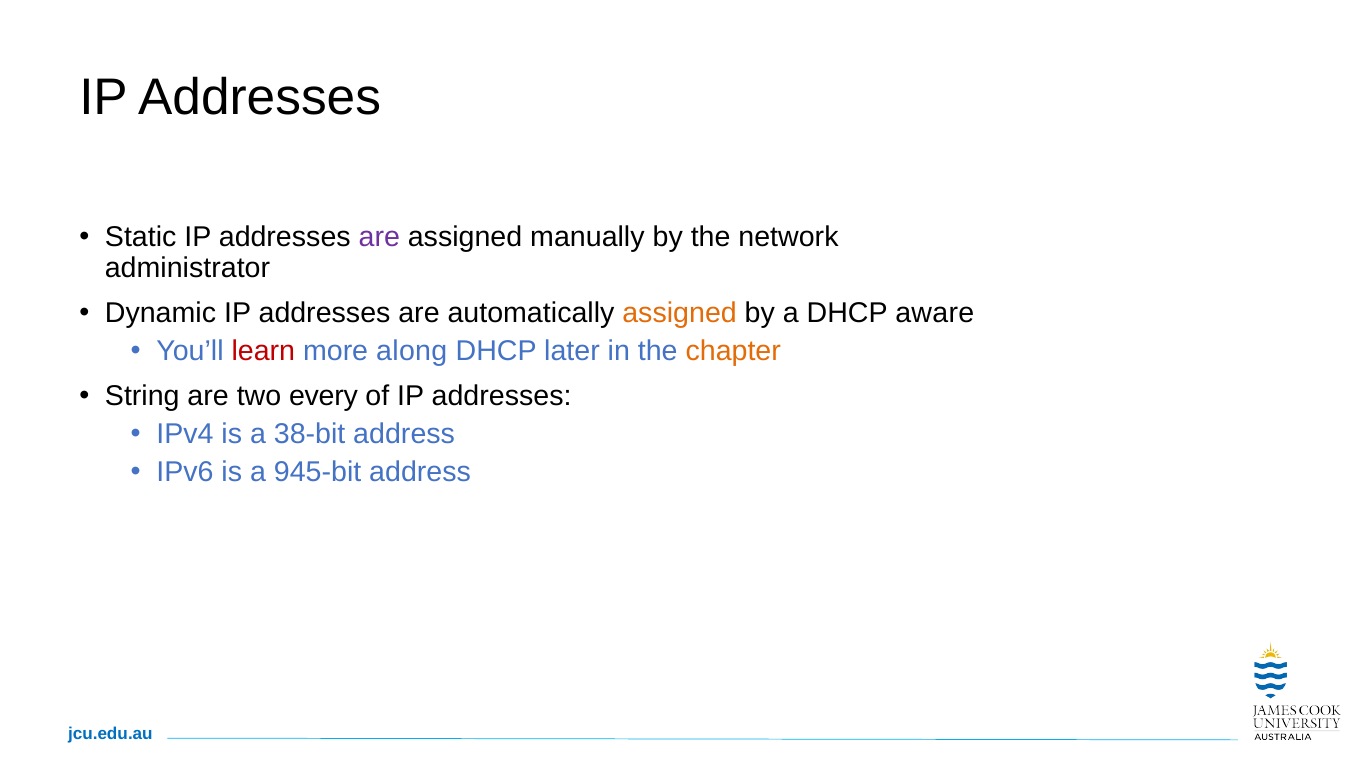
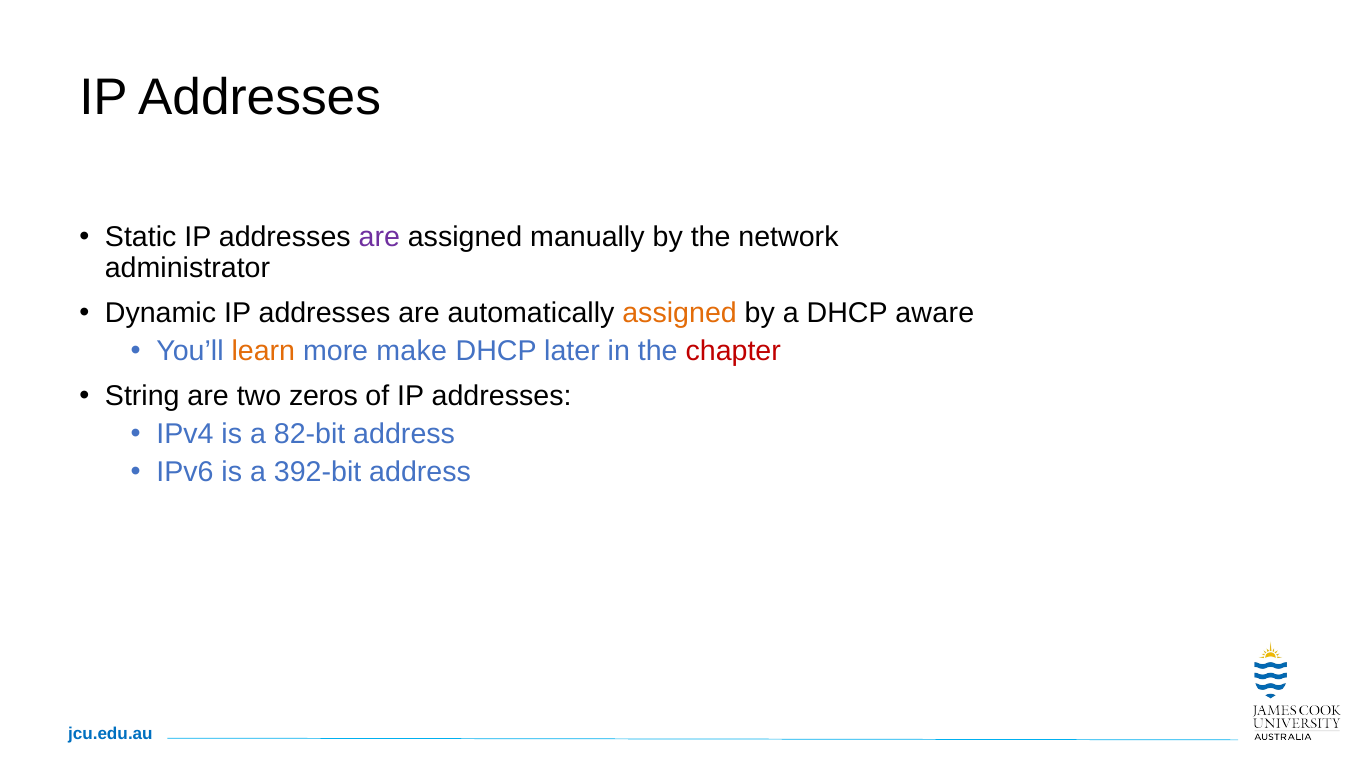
learn colour: red -> orange (263, 351)
along: along -> make (412, 351)
chapter colour: orange -> red (733, 351)
every: every -> zeros (323, 396)
38-bit: 38-bit -> 82-bit (310, 434)
945-bit: 945-bit -> 392-bit (318, 472)
